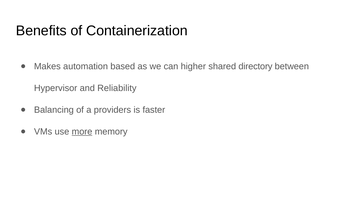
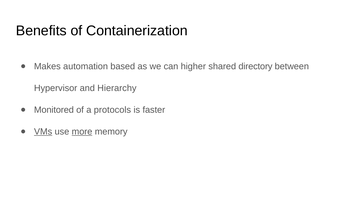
Reliability: Reliability -> Hierarchy (117, 88)
Balancing: Balancing -> Monitored (54, 110)
providers: providers -> protocols (112, 110)
VMs underline: none -> present (43, 131)
